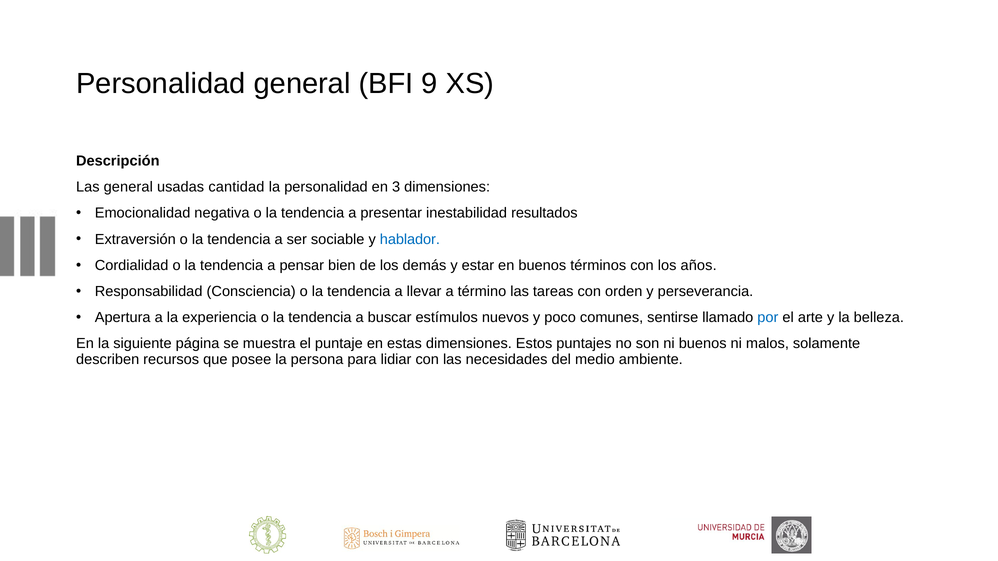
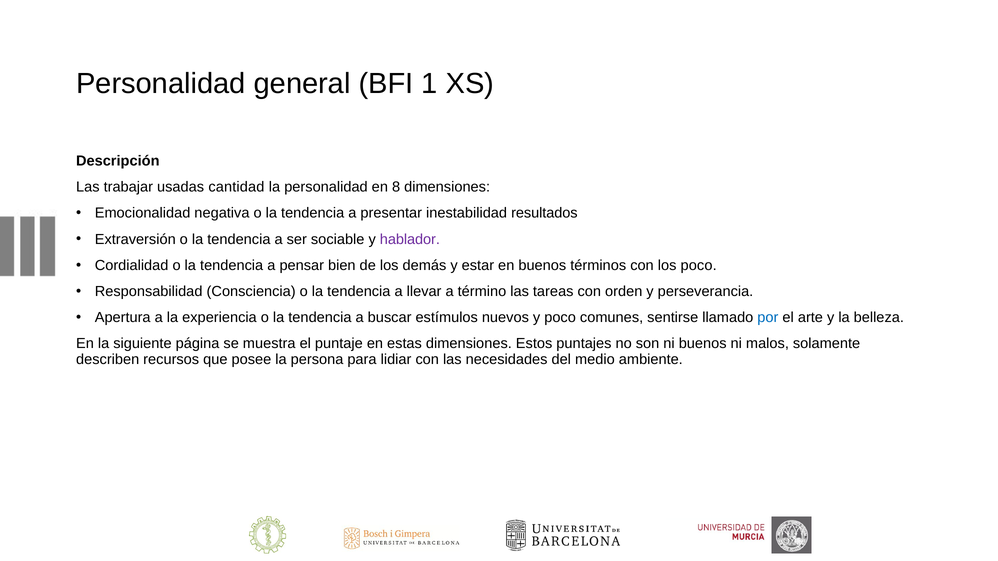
9: 9 -> 1 (430, 84)
Las general: general -> trabajar (128, 187)
3: 3 -> 8 (396, 187)
hablador colour: blue -> purple (410, 239)
los años: años -> poco (699, 266)
